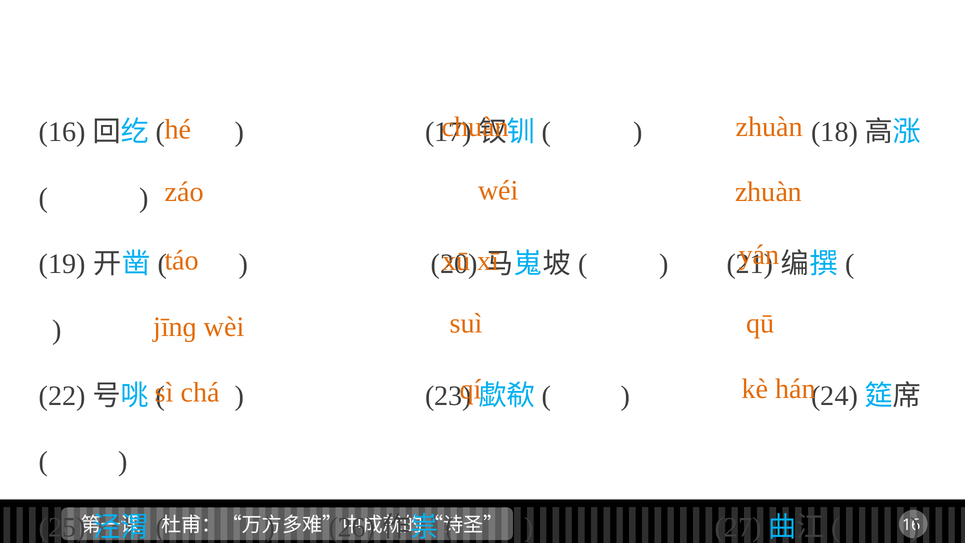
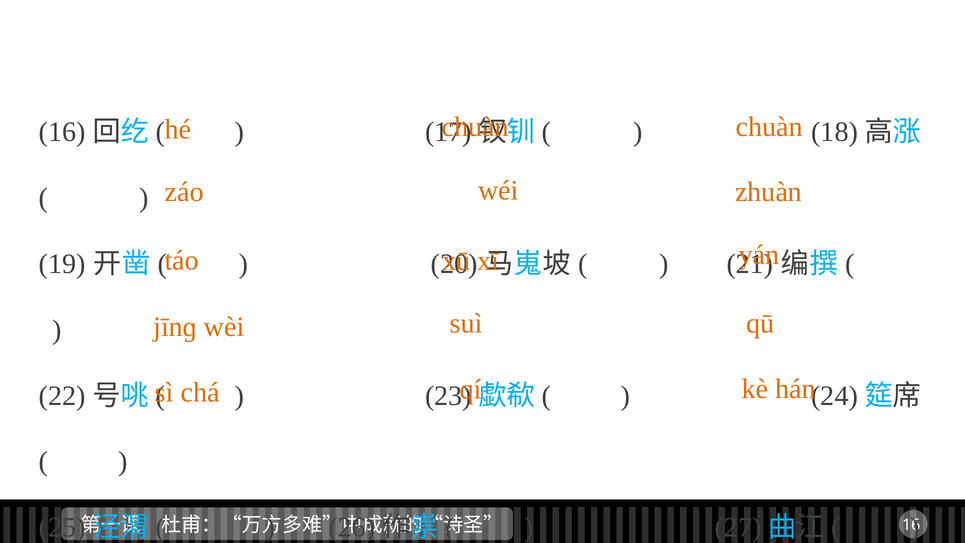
zhuàn: zhuàn -> chuàn (769, 127)
